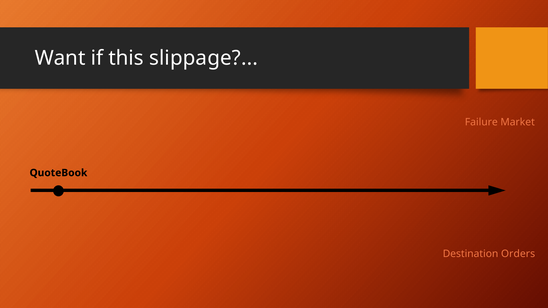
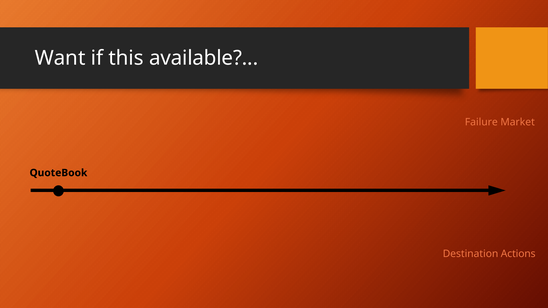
slippage: slippage -> available (204, 58)
Orders: Orders -> Actions (518, 254)
